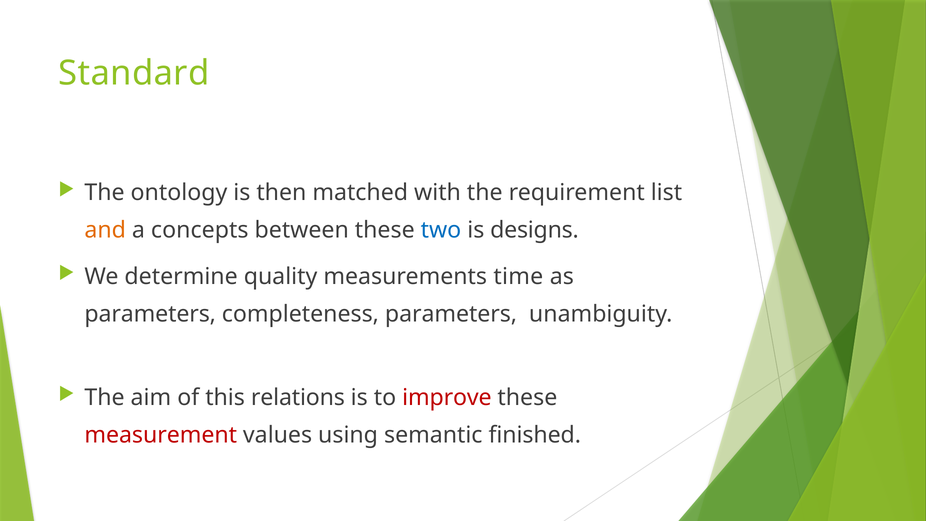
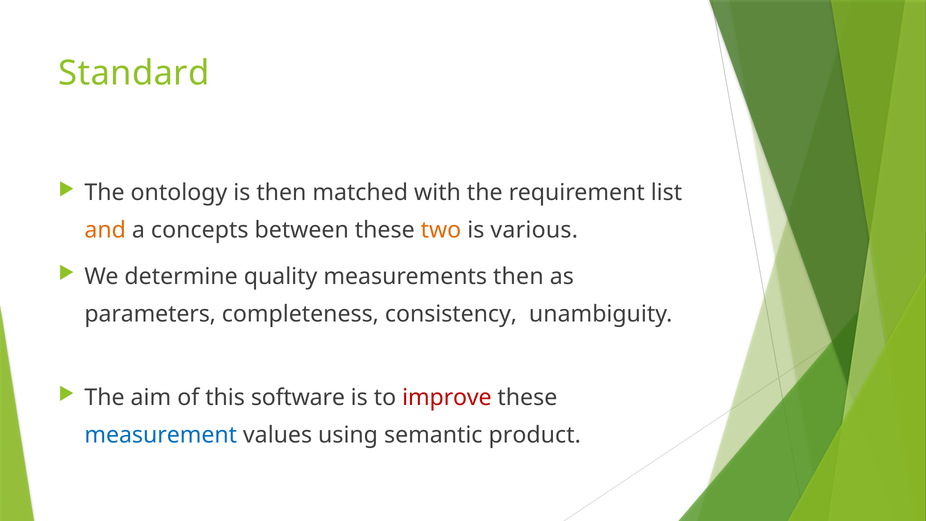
two colour: blue -> orange (441, 230)
designs: designs -> various (534, 230)
measurements time: time -> then (518, 276)
completeness parameters: parameters -> consistency (451, 314)
relations: relations -> software (298, 398)
measurement colour: red -> blue (161, 435)
finished: finished -> product (535, 435)
